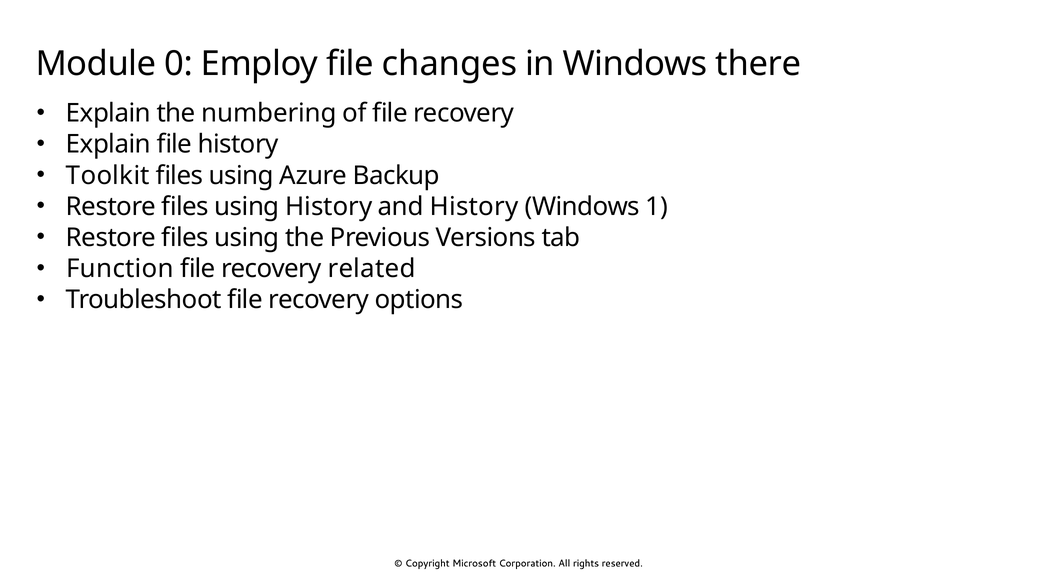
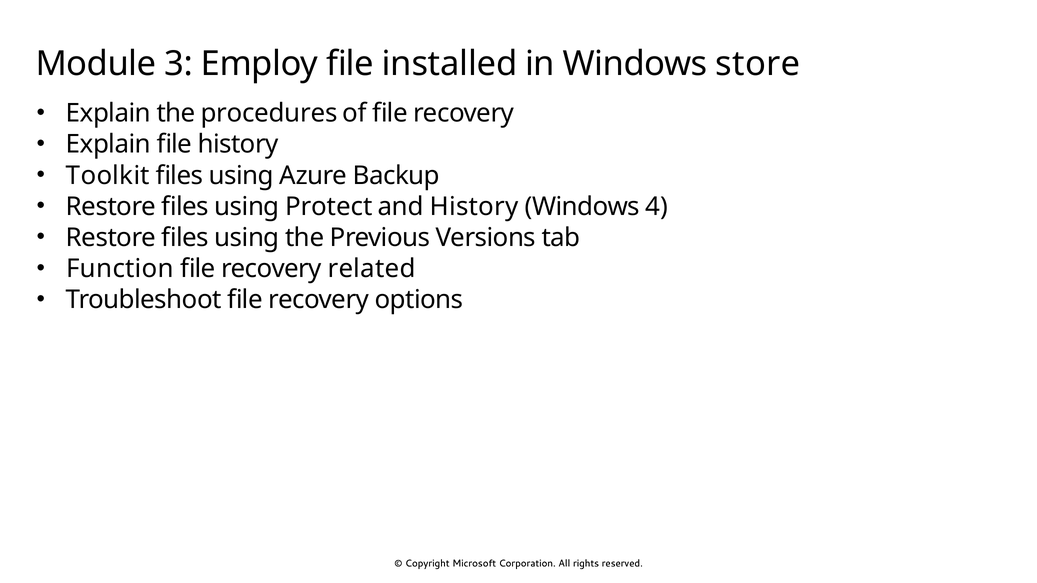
0: 0 -> 3 (179, 64)
changes: changes -> installed (450, 64)
there: there -> store (758, 64)
numbering: numbering -> procedures (269, 113)
using History: History -> Protect (329, 207)
1: 1 -> 4 (657, 207)
